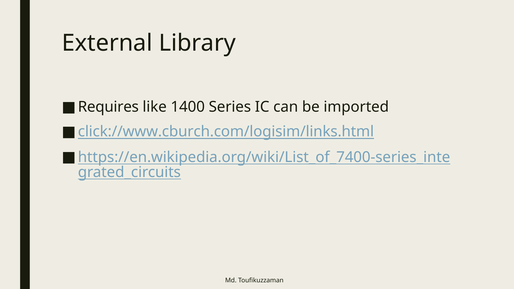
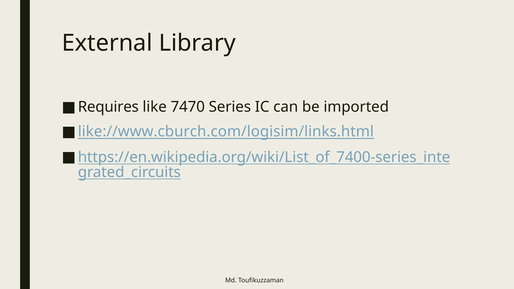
1400: 1400 -> 7470 (188, 107)
click://www.cburch.com/logisim/links.html: click://www.cburch.com/logisim/links.html -> like://www.cburch.com/logisim/links.html (226, 132)
